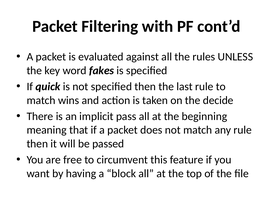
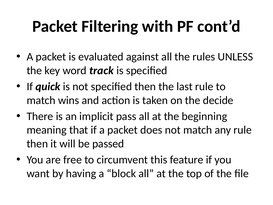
fakes: fakes -> track (101, 70)
